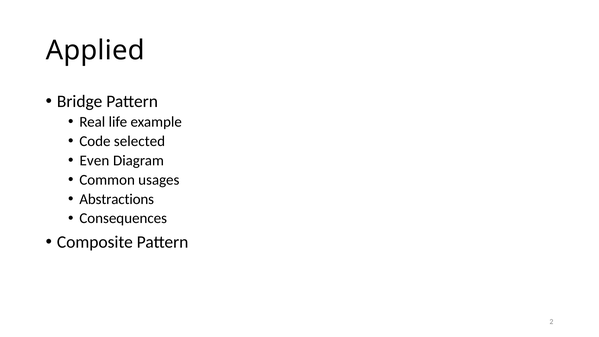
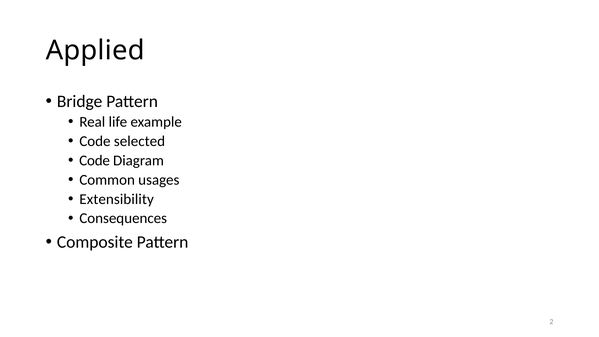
Even: Even -> Code (95, 160)
Abstractions: Abstractions -> Extensibility (117, 199)
